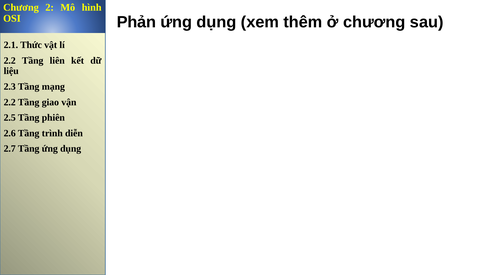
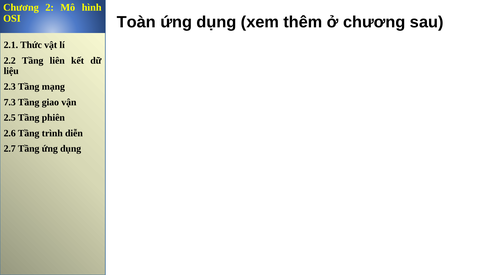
Phản: Phản -> Toàn (136, 22)
2.2: 2.2 -> 7.3 (10, 102)
